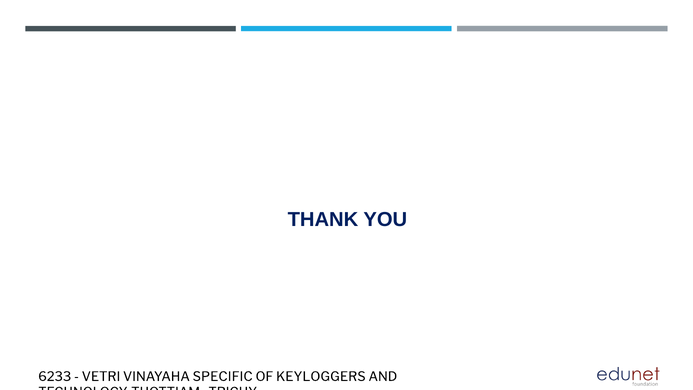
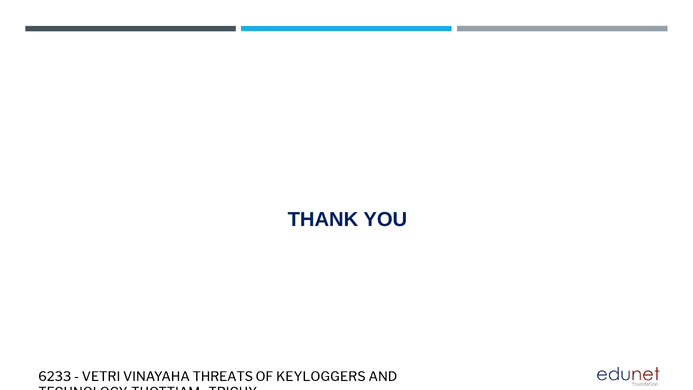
SPECIFIC: SPECIFIC -> THREATS (223, 376)
